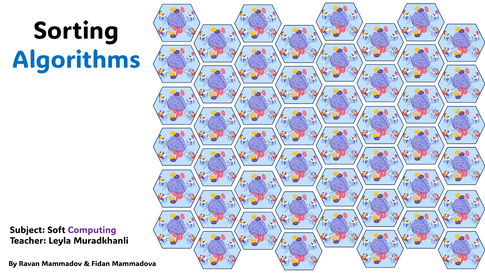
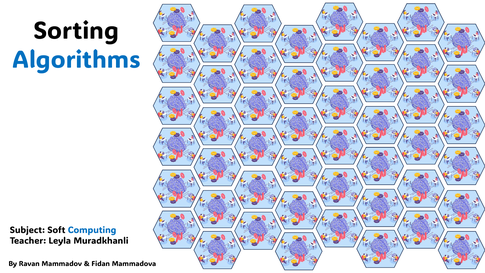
Computing colour: purple -> blue (92, 230)
